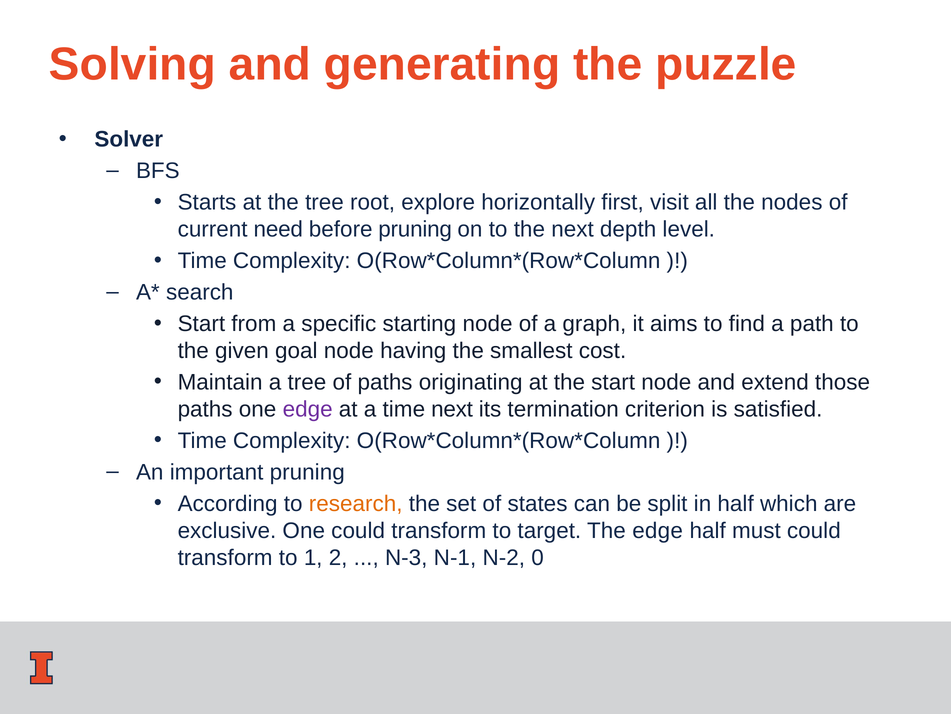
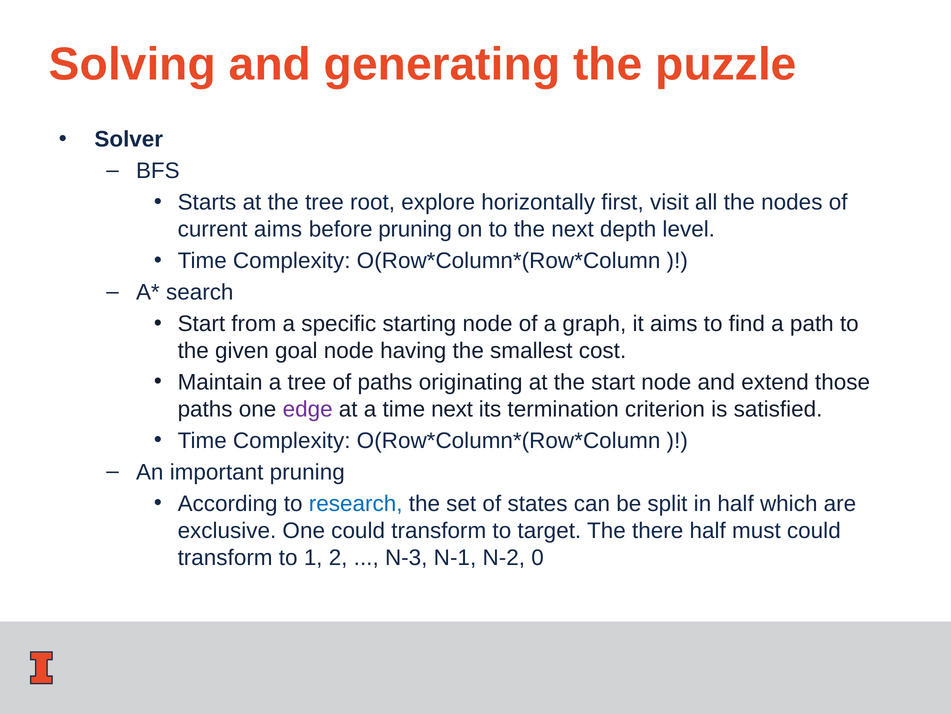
current need: need -> aims (278, 229)
research colour: orange -> blue (356, 503)
The edge: edge -> there (658, 530)
